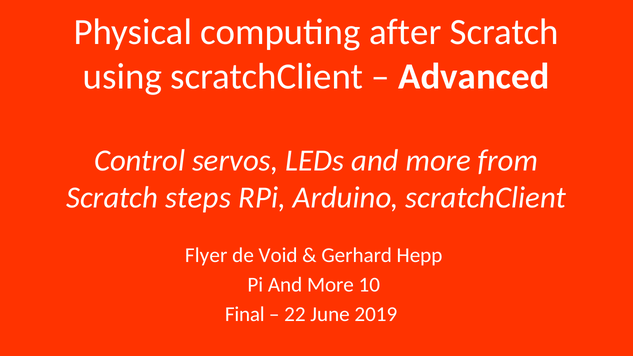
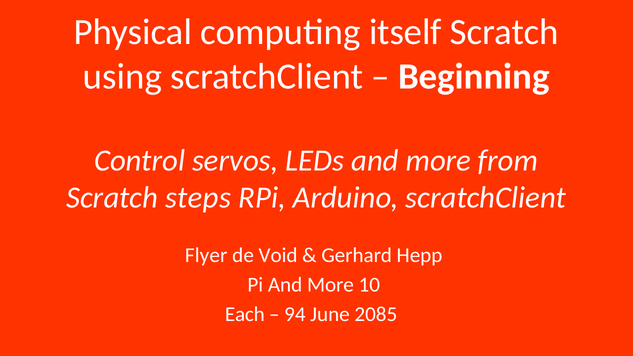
after: after -> itself (405, 32)
Advanced: Advanced -> Beginning (474, 76)
Final: Final -> Each (245, 314)
22: 22 -> 94 (295, 314)
2019: 2019 -> 2085 (376, 314)
